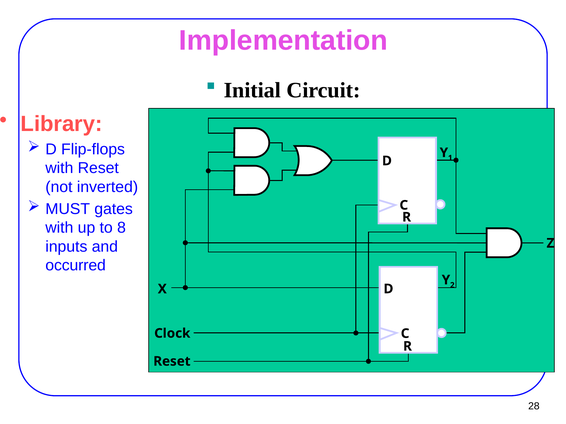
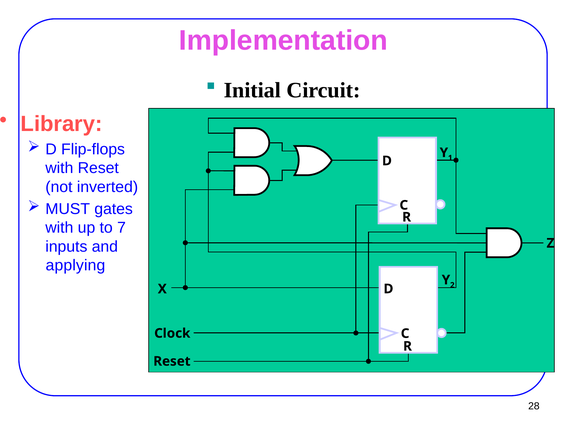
8: 8 -> 7 (121, 228)
occurred: occurred -> applying (75, 266)
